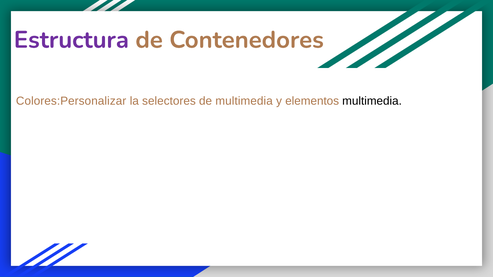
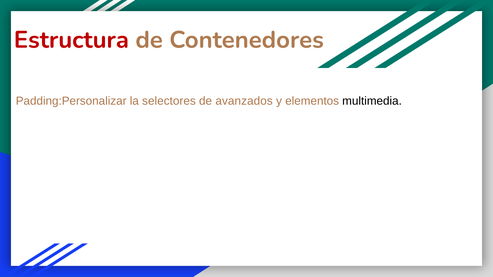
Estructura colour: purple -> red (71, 40)
Colores:Personalizar: Colores:Personalizar -> Padding:Personalizar (71, 101)
de multimedia: multimedia -> avanzados (244, 101)
